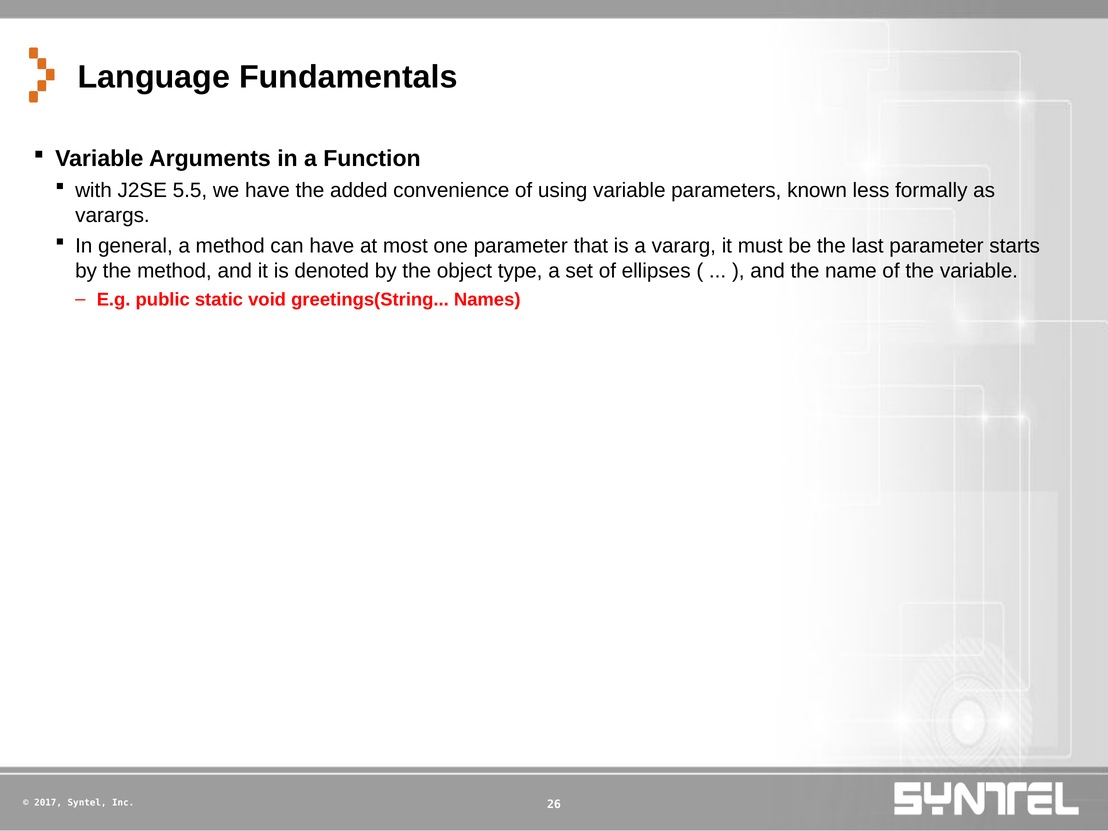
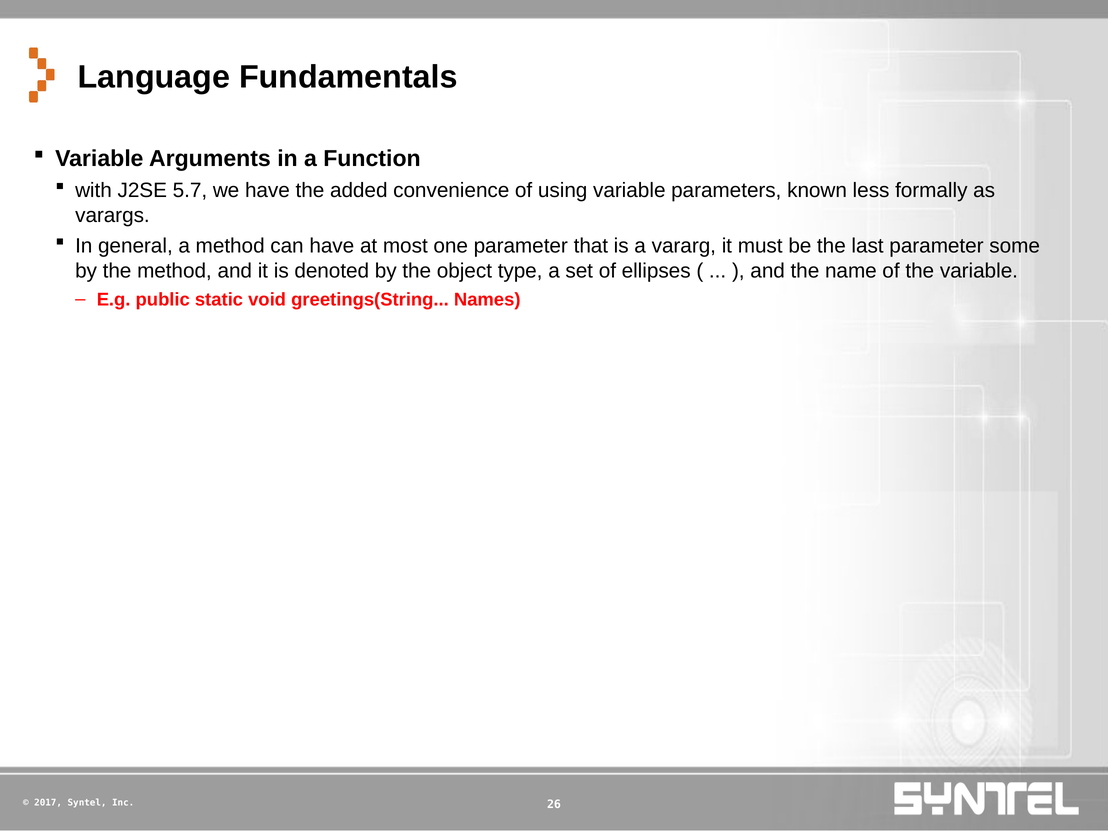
5.5: 5.5 -> 5.7 (190, 191)
starts: starts -> some (1015, 246)
